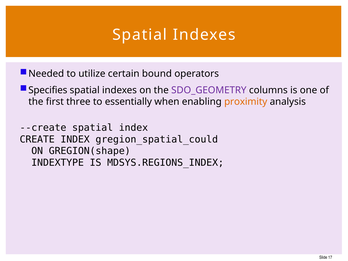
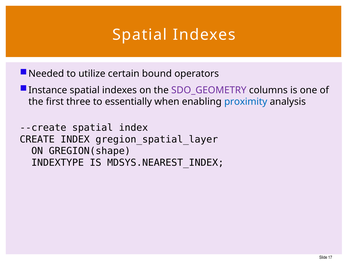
Specifies: Specifies -> Instance (48, 90)
proximity colour: orange -> blue (246, 102)
gregion_spatial_could: gregion_spatial_could -> gregion_spatial_layer (157, 139)
MDSYS.REGIONS_INDEX: MDSYS.REGIONS_INDEX -> MDSYS.NEAREST_INDEX (166, 163)
